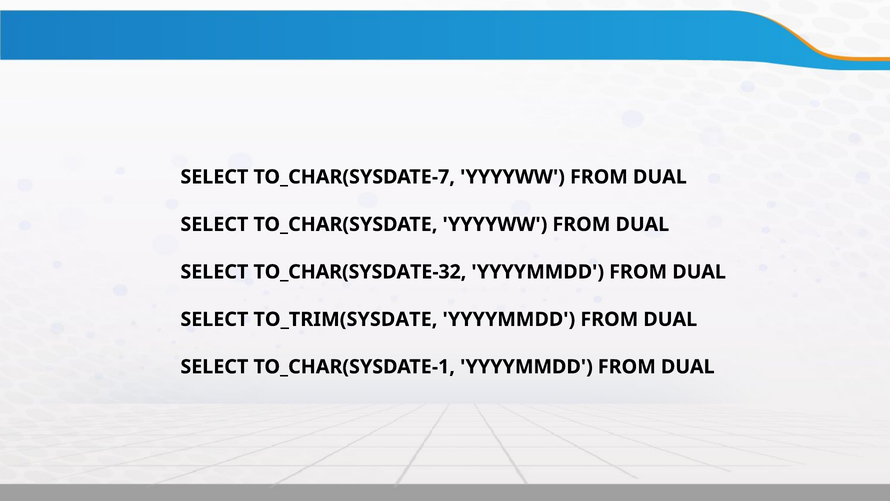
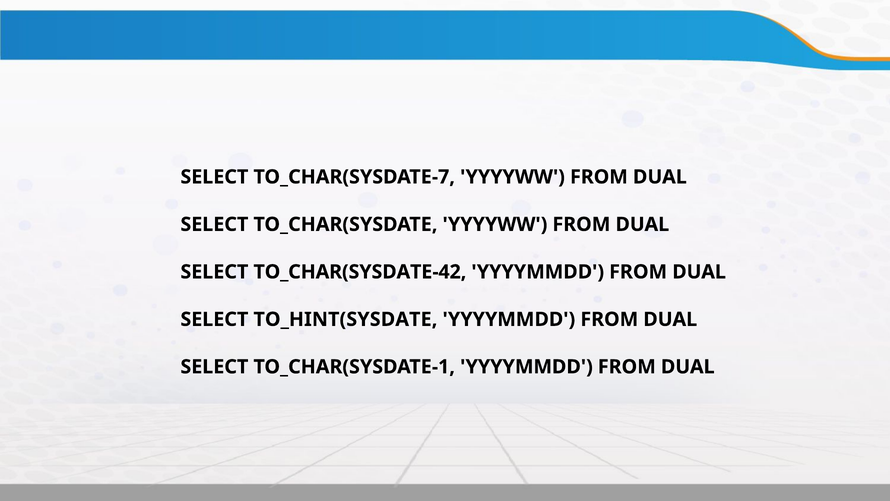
TO_CHAR(SYSDATE-32: TO_CHAR(SYSDATE-32 -> TO_CHAR(SYSDATE-42 (360, 272)
TO_TRIM(SYSDATE: TO_TRIM(SYSDATE -> TO_HINT(SYSDATE (345, 319)
